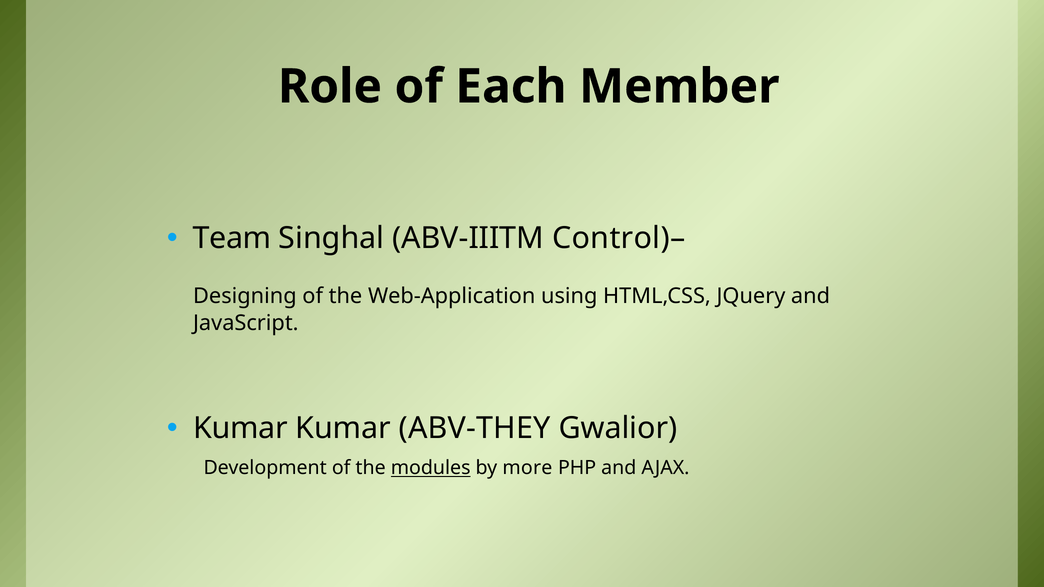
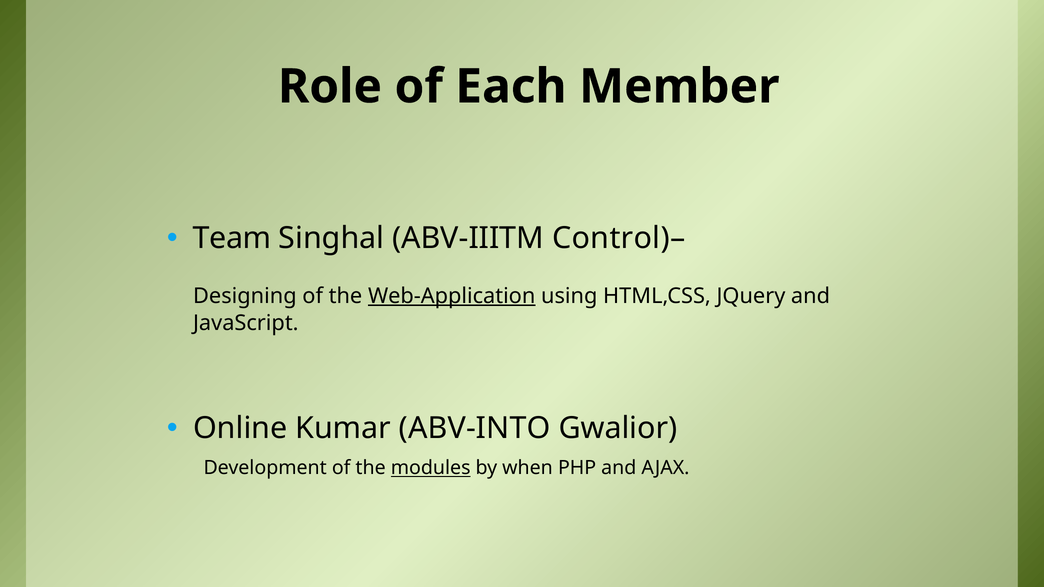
Web-Application underline: none -> present (452, 296)
Kumar: Kumar -> Online (240, 428)
ABV-THEY: ABV-THEY -> ABV-INTO (475, 428)
more: more -> when (528, 468)
